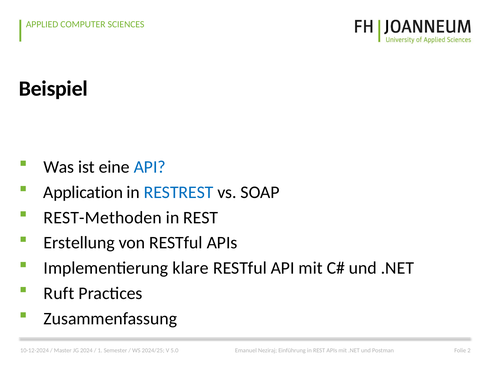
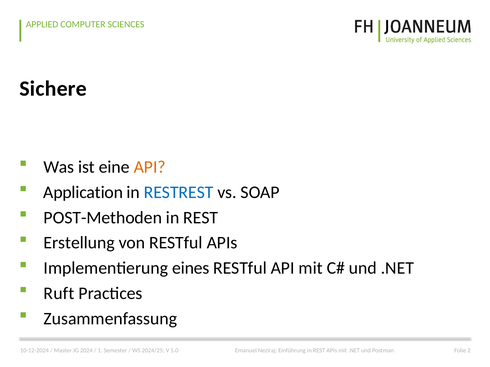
Beispiel: Beispiel -> Sichere (53, 89)
API colour: blue -> orange (150, 167)
REST-Methoden: REST-Methoden -> POST-Methoden (103, 218)
klare: klare -> eines (191, 268)
